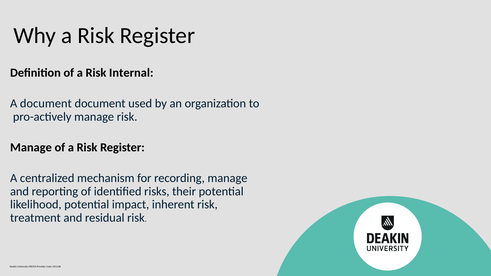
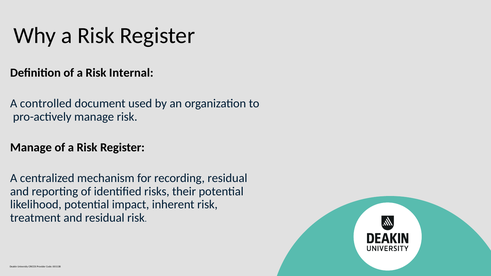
A document: document -> controlled (46, 104)
recording manage: manage -> residual (227, 178)
